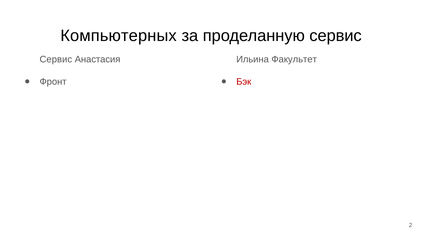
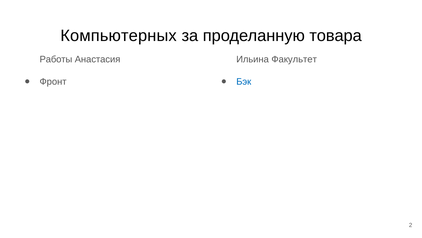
проделанную сервис: сервис -> товара (336, 36)
Сервис: Сервис -> Работы (56, 59)
Бэк colour: red -> blue (244, 81)
